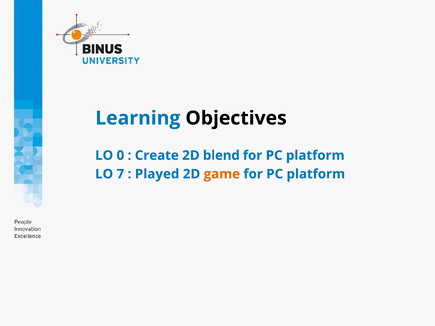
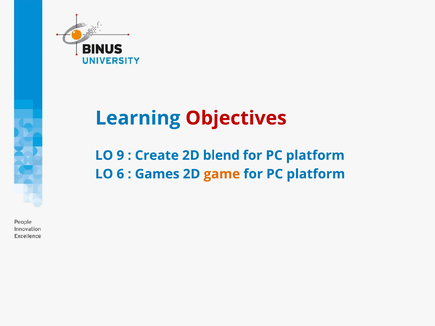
Objectives colour: black -> red (236, 118)
0: 0 -> 9 (120, 156)
7: 7 -> 6 (120, 174)
Played: Played -> Games (157, 174)
